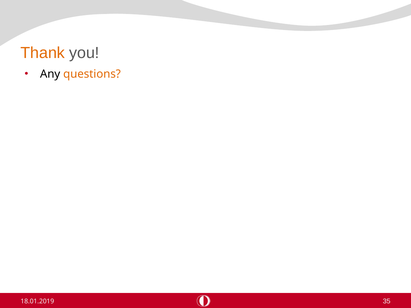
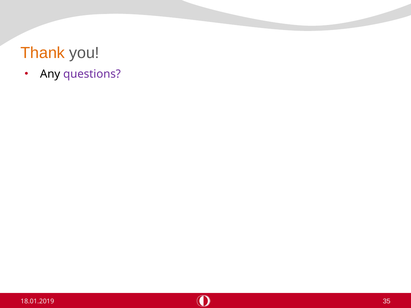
questions colour: orange -> purple (92, 74)
